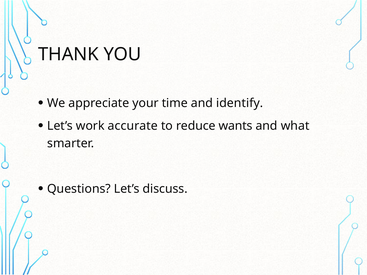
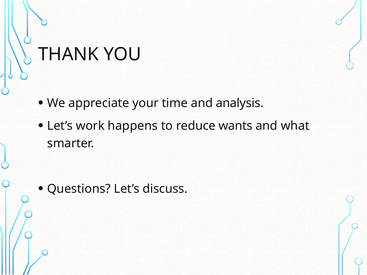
identify: identify -> analysis (240, 103)
accurate: accurate -> happens (133, 126)
